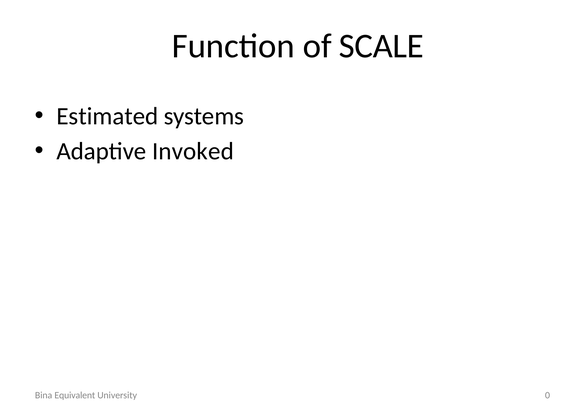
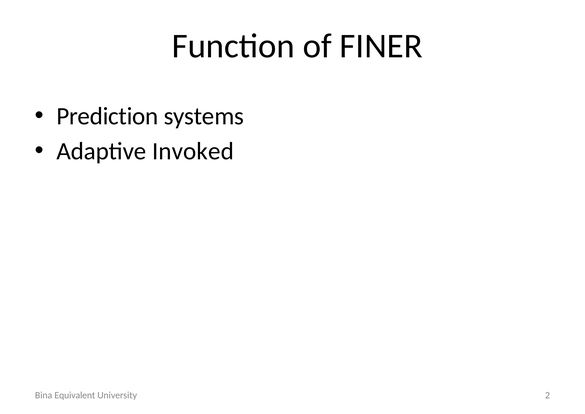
SCALE: SCALE -> FINER (381, 46)
Estimated: Estimated -> Prediction (107, 116)
0: 0 -> 2 (548, 395)
